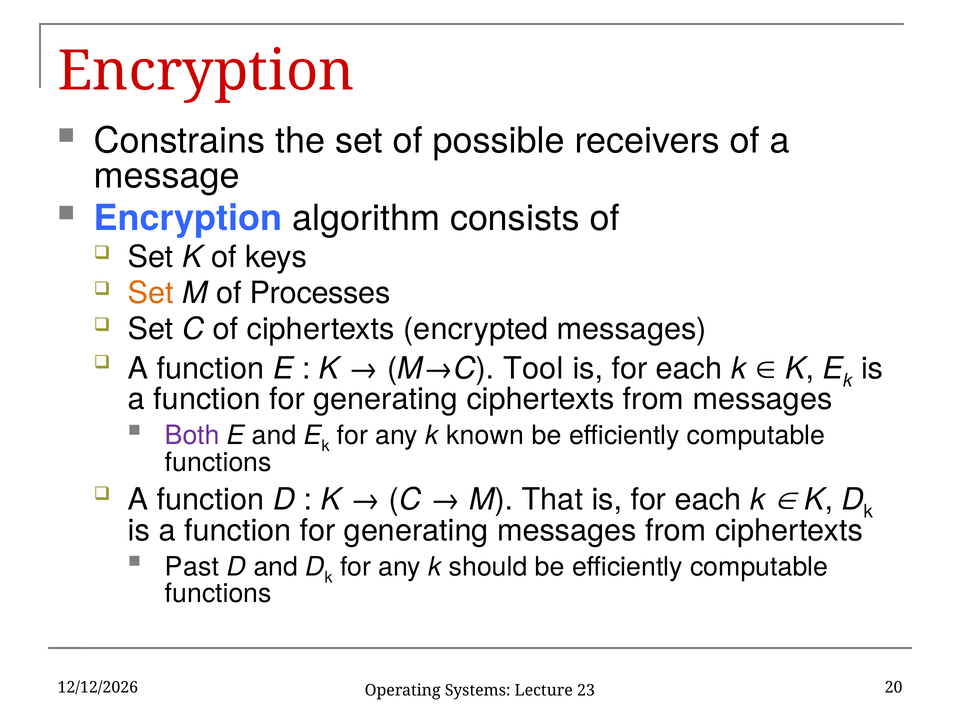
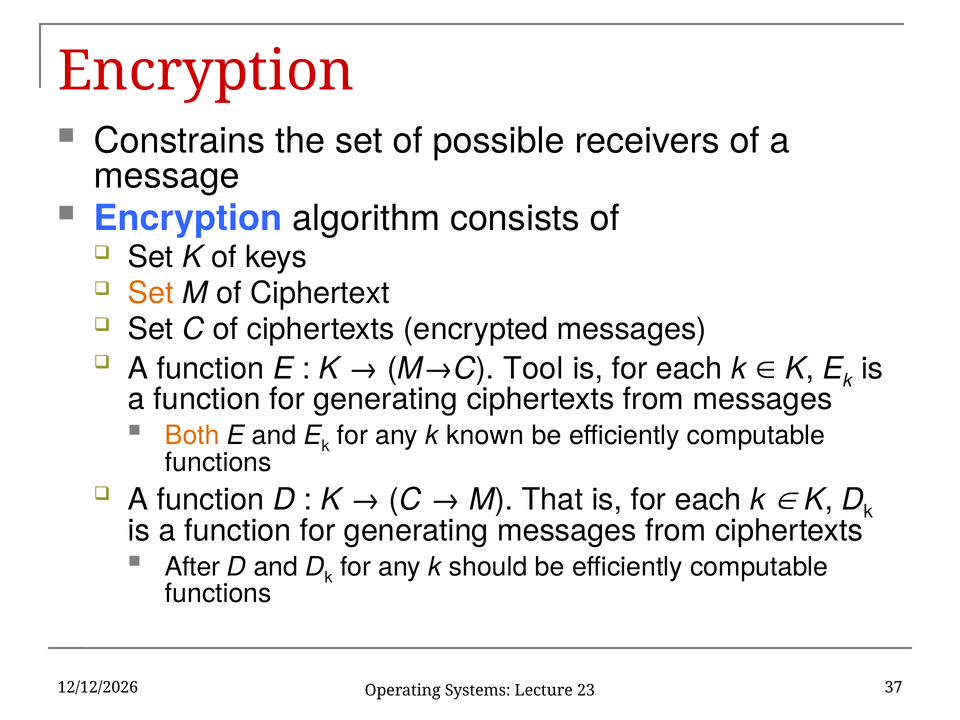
Processes: Processes -> Ciphertext (320, 293)
Both colour: purple -> orange (192, 436)
Past: Past -> After (192, 567)
20: 20 -> 37 (894, 688)
